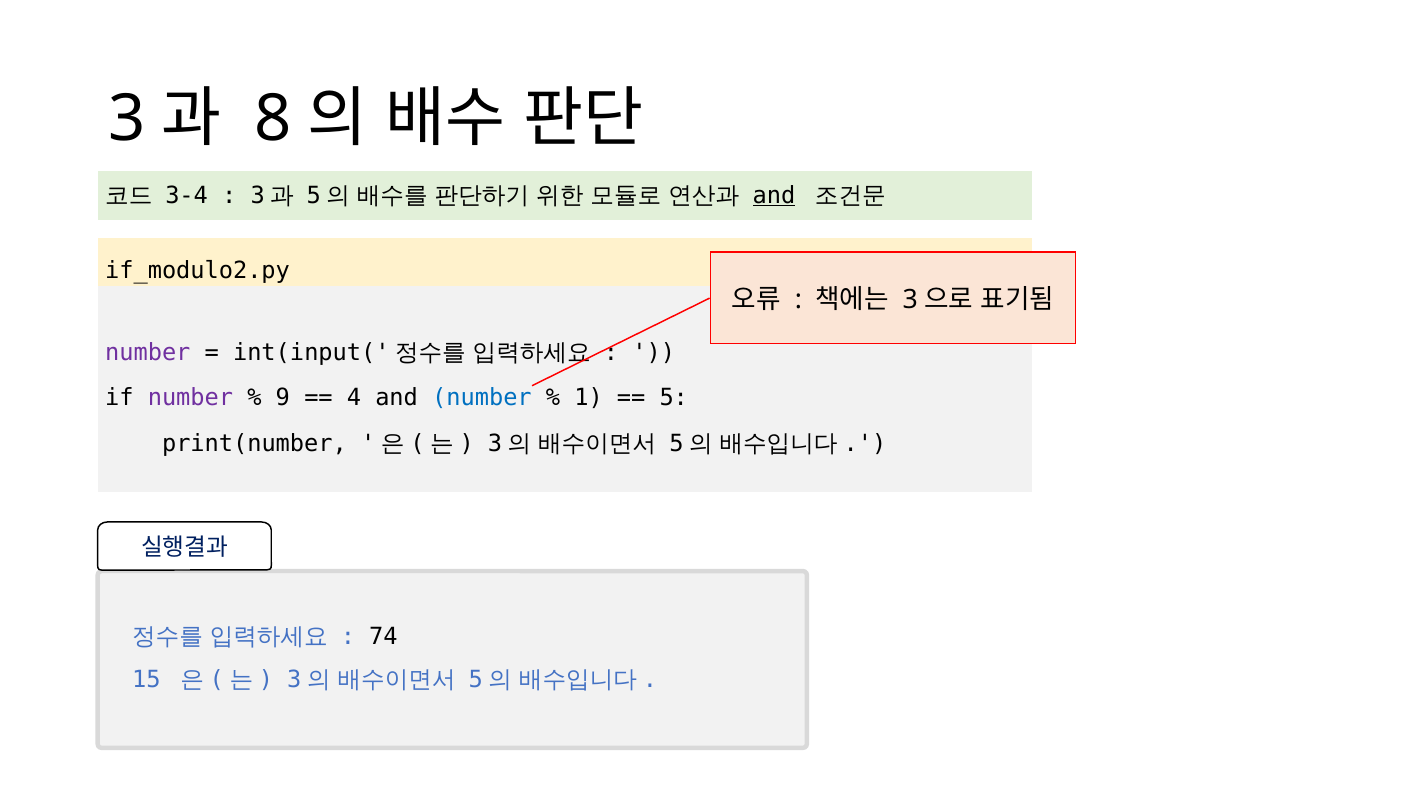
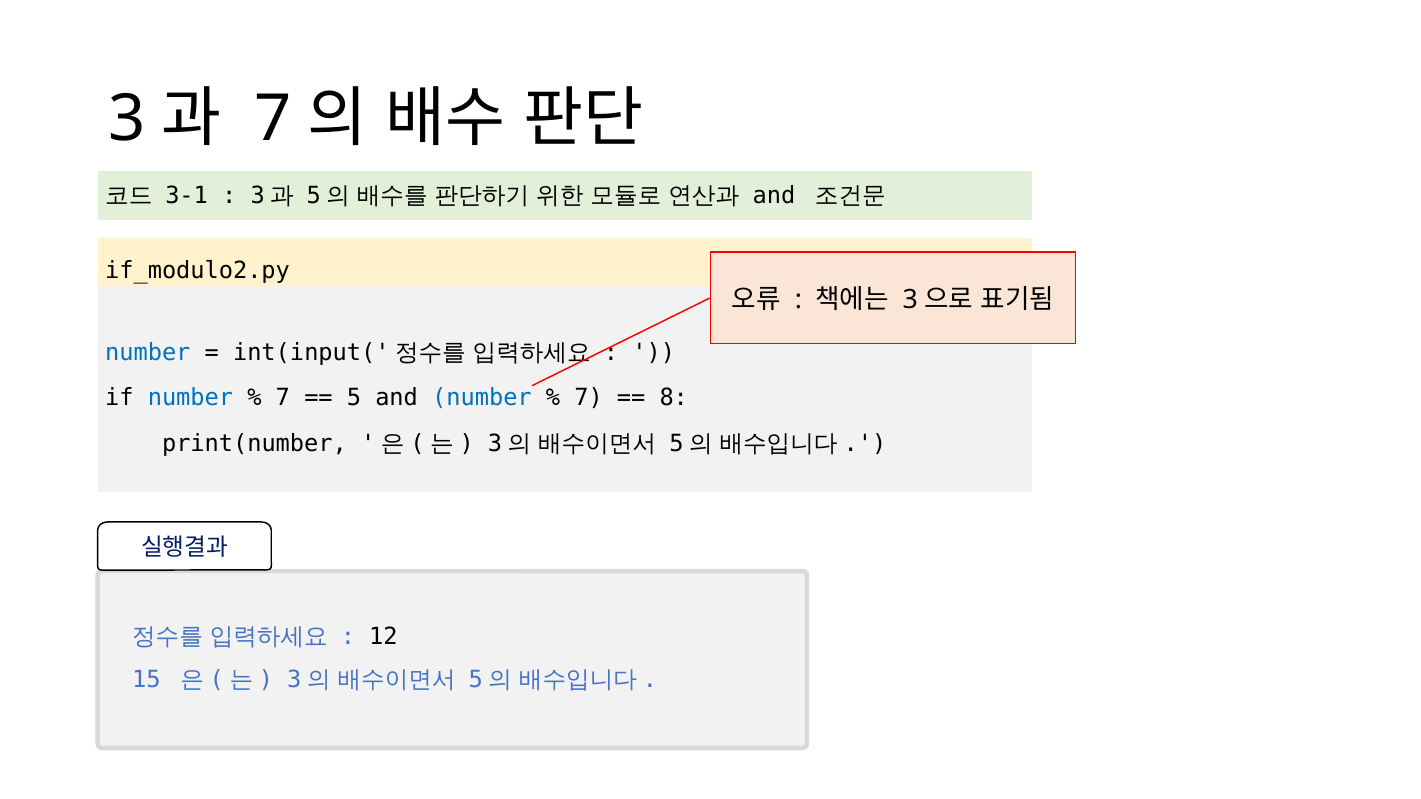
8: 8 -> 7 (273, 119)
3-4: 3-4 -> 3-1 (187, 196)
and underline: present -> none (774, 196)
number colour: purple -> blue (148, 353)
number colour: purple -> blue (190, 398)
9: 9 -> 7 (283, 398)
4: 4 -> 5 (354, 398)
1: 1 -> 7 (589, 398)
5: 5 -> 8 (674, 398)
74: 74 -> 12 (383, 637)
